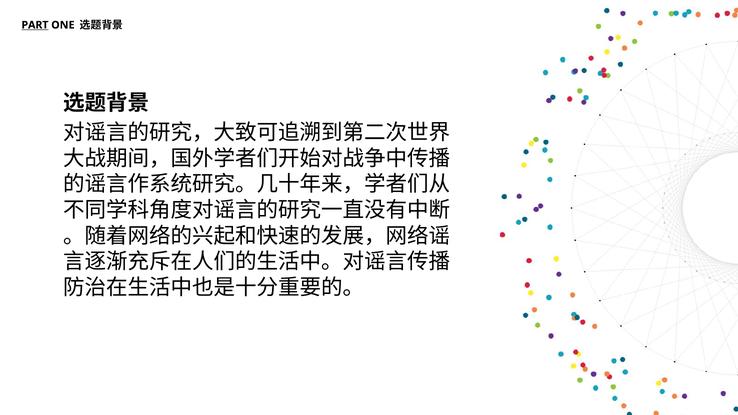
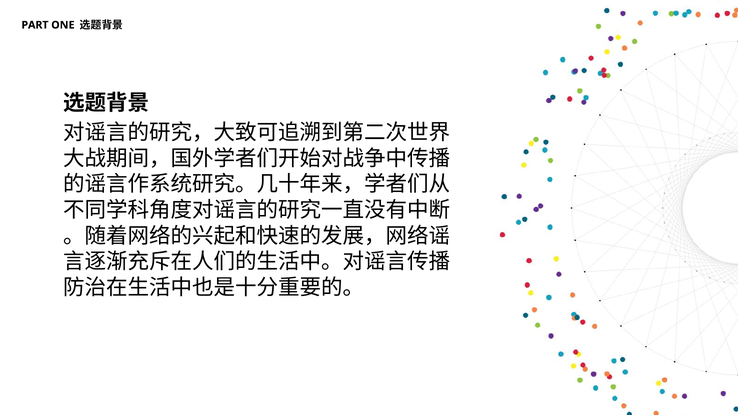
PART underline: present -> none (35, 25)
